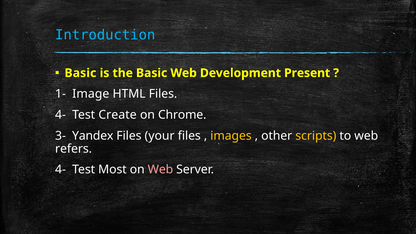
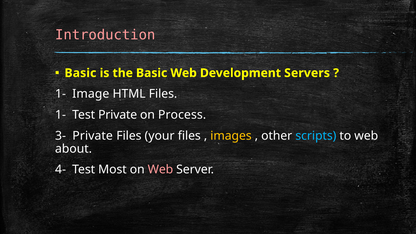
Introduction colour: light blue -> pink (105, 35)
Present: Present -> Servers (307, 73)
4-: 4- -> 1- (61, 115)
Test Create: Create -> Private (118, 115)
Chrome: Chrome -> Process (182, 115)
3- Yandex: Yandex -> Private (93, 136)
scripts colour: yellow -> light blue (316, 136)
refers: refers -> about (74, 149)
